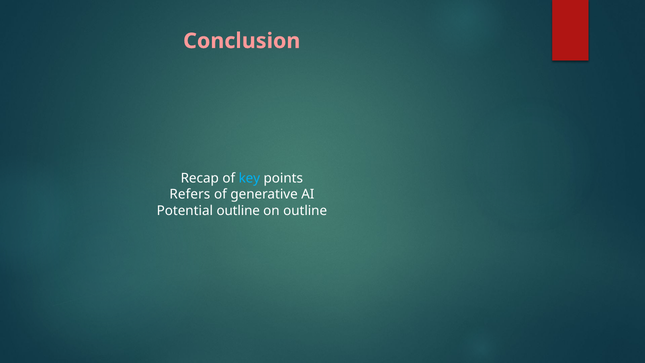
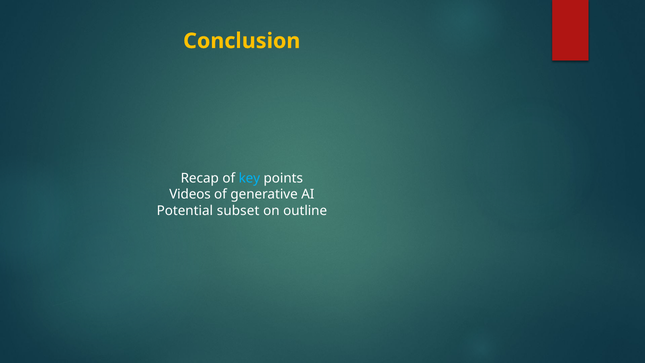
Conclusion colour: pink -> yellow (242, 41)
Refers: Refers -> Videos (190, 194)
Potential outline: outline -> subset (238, 211)
